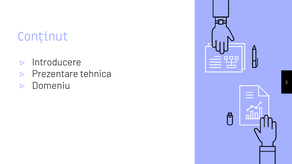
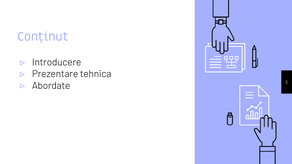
Domeniu: Domeniu -> Abordate (51, 86)
